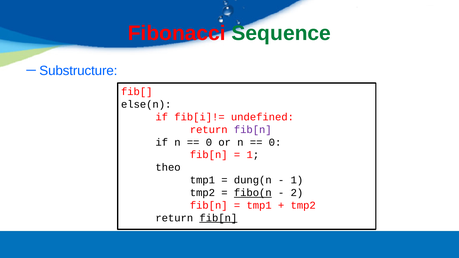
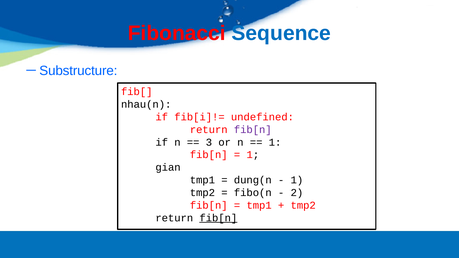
Sequence colour: green -> blue (281, 33)
else(n: else(n -> nhau(n (146, 104)
0: 0 -> 3 (209, 142)
0: 0 -> 1 (275, 142)
theo: theo -> gian (168, 168)
fibo(n underline: present -> none (253, 193)
